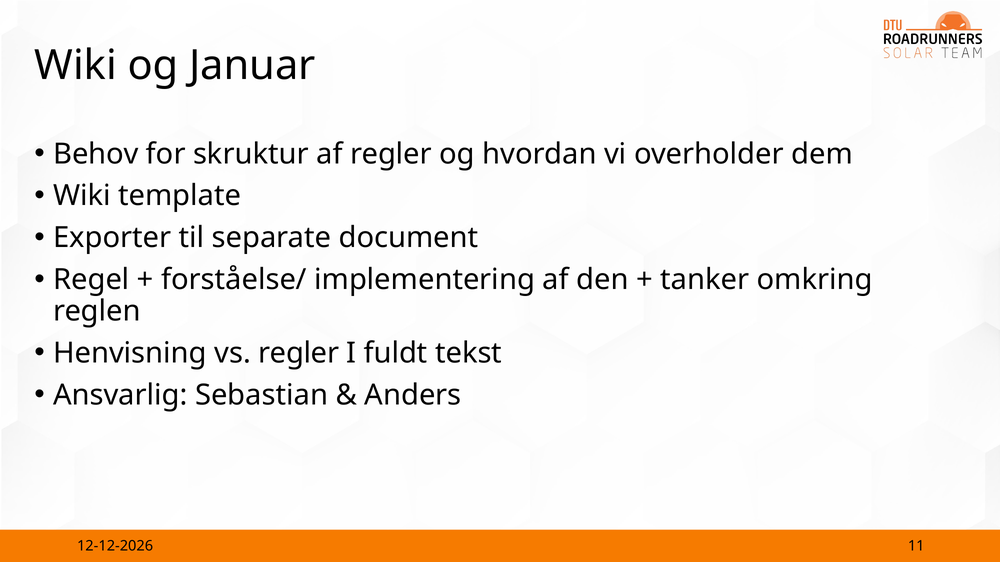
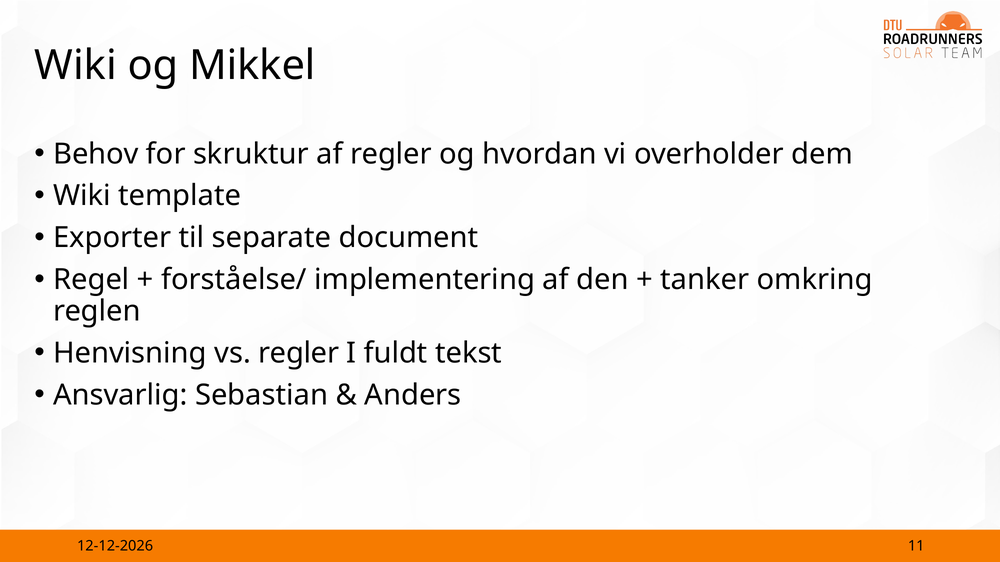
Januar: Januar -> Mikkel (252, 66)
